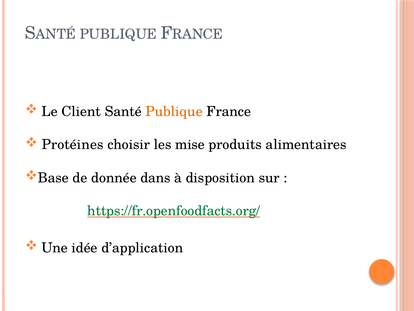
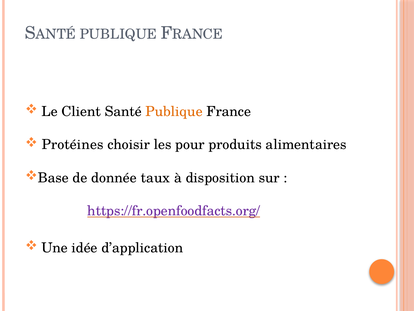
mise: mise -> pour (190, 144)
dans: dans -> taux (155, 178)
https://fr.openfoodfacts.org/ colour: green -> purple (174, 211)
